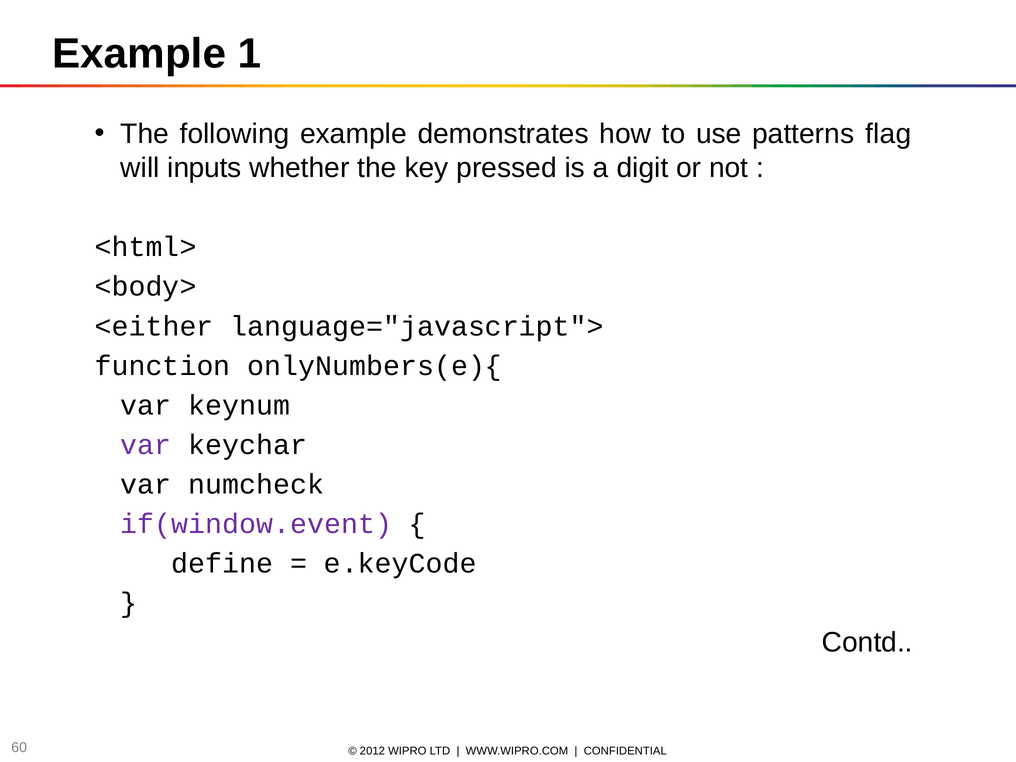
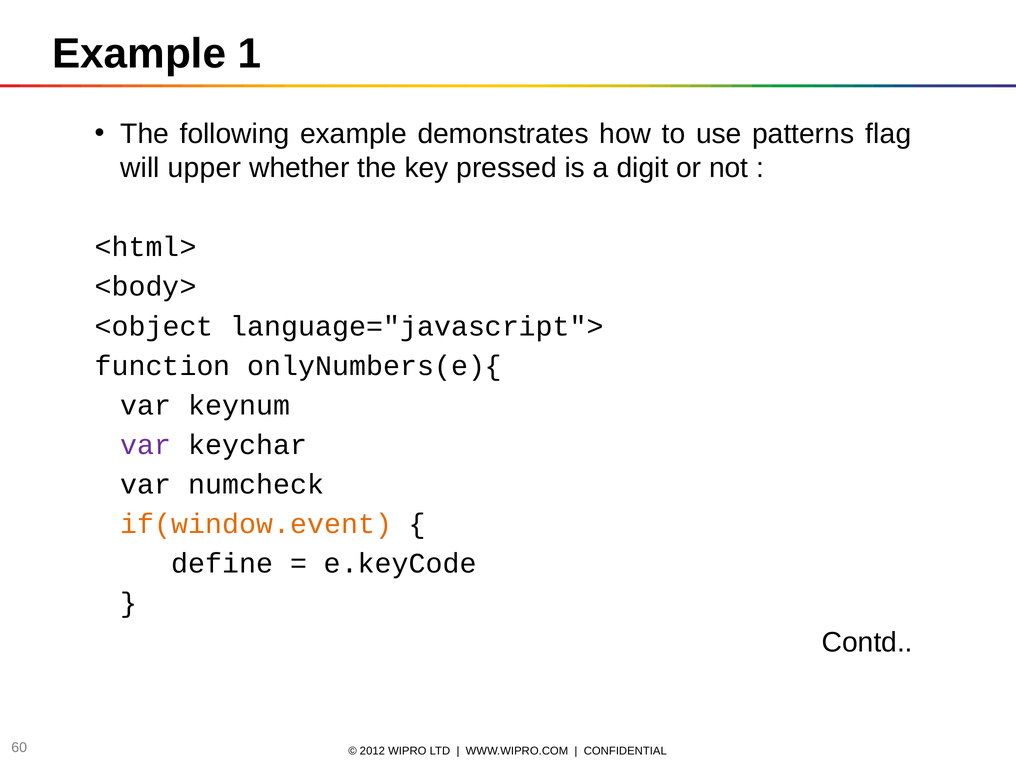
inputs: inputs -> upper (204, 168)
<either: <either -> <object (154, 326)
if(window.event colour: purple -> orange (256, 524)
